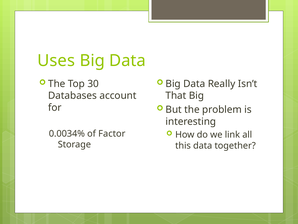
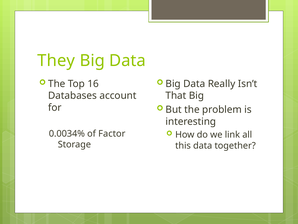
Uses: Uses -> They (56, 60)
30: 30 -> 16 (93, 84)
